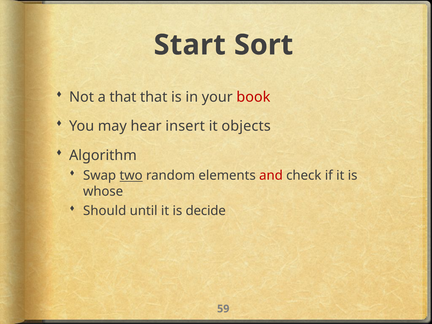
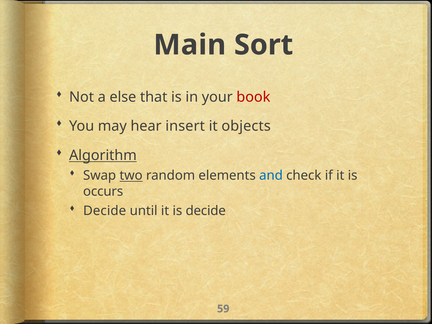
Start: Start -> Main (190, 45)
a that: that -> else (123, 97)
Algorithm underline: none -> present (103, 156)
and colour: red -> blue (271, 176)
whose: whose -> occurs (103, 191)
Should: Should -> Decide (105, 211)
